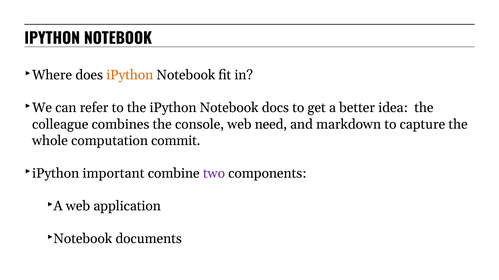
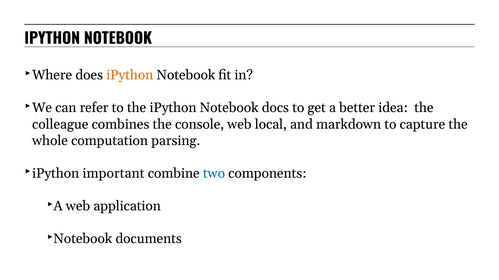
need: need -> local (271, 124)
commit: commit -> parsing (176, 141)
two colour: purple -> blue (214, 173)
